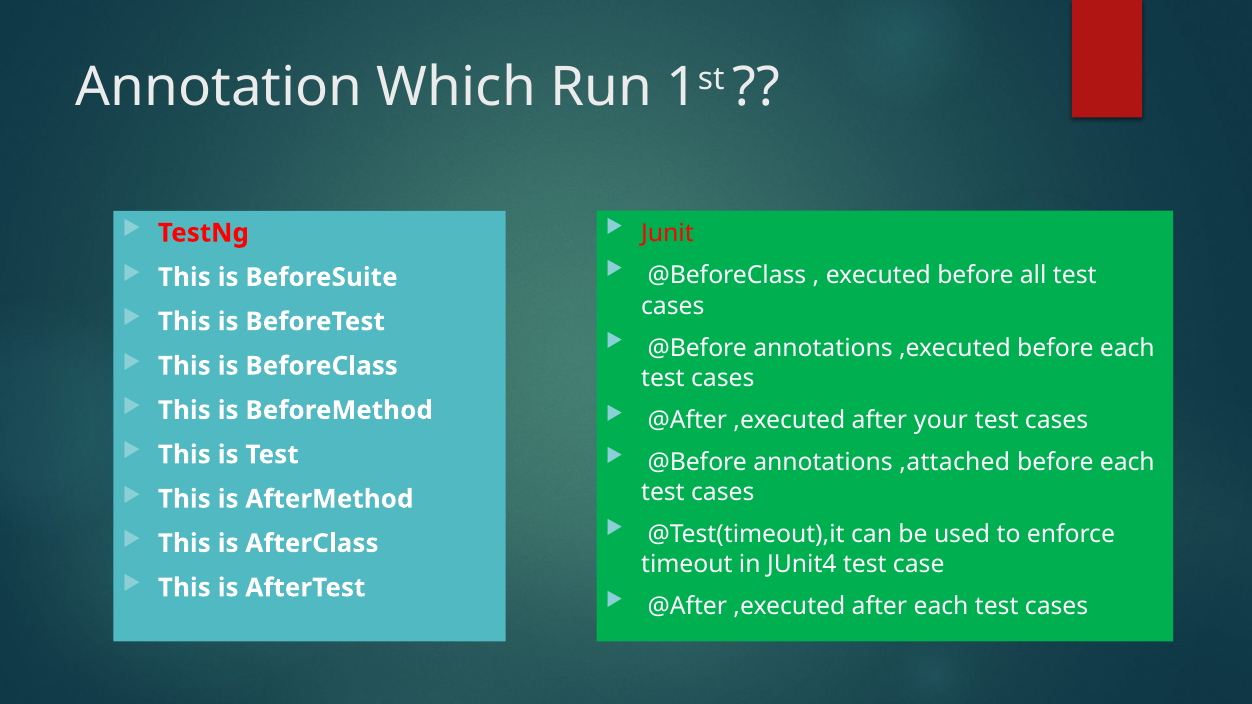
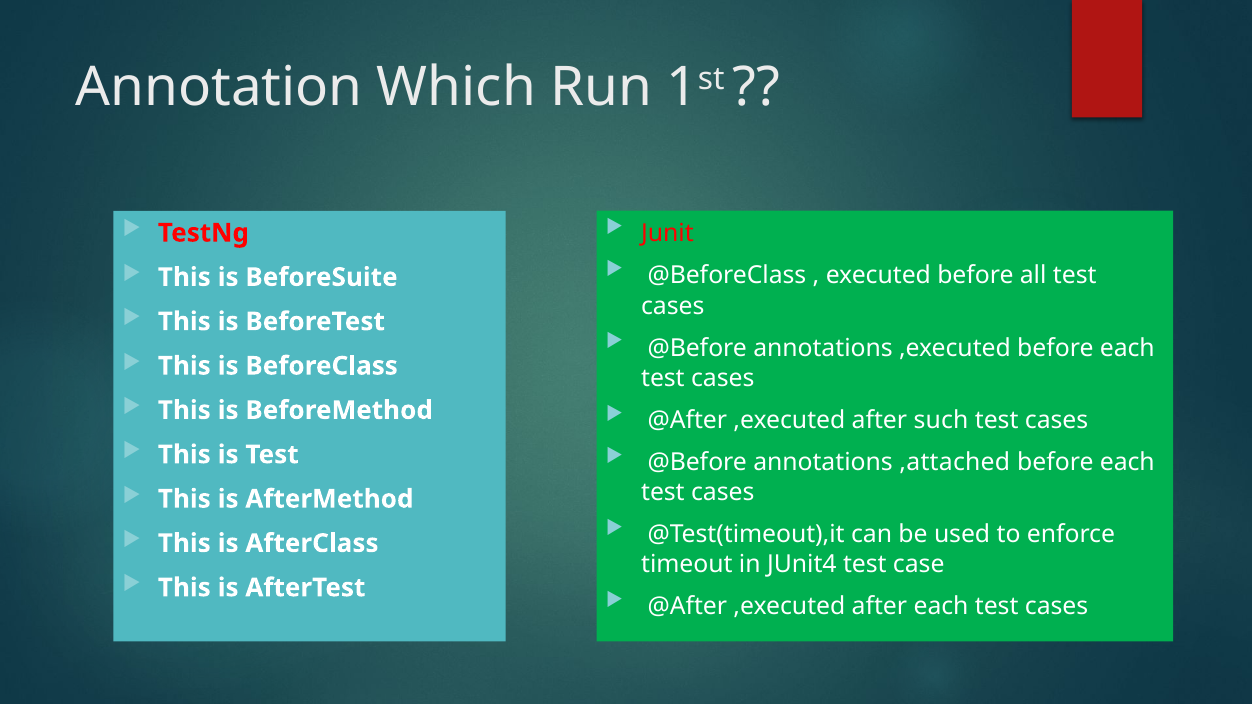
your: your -> such (941, 420)
